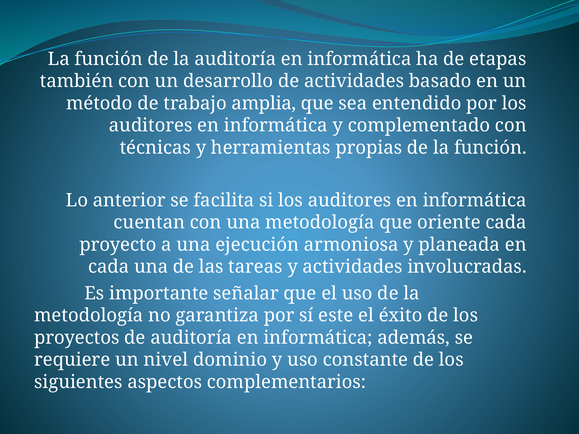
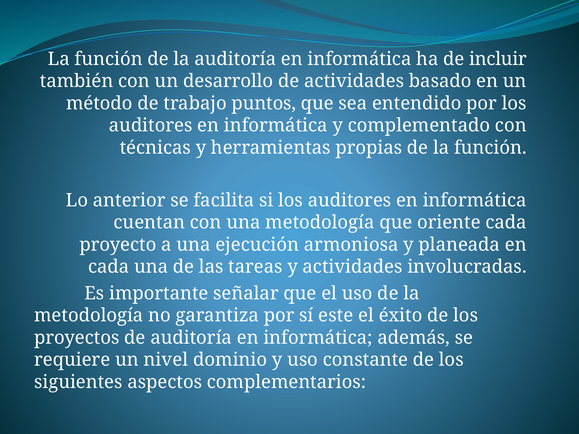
etapas: etapas -> incluir (498, 59)
amplia: amplia -> puntos (264, 103)
